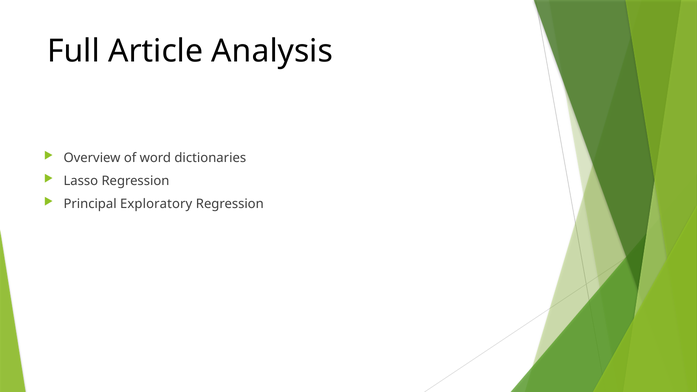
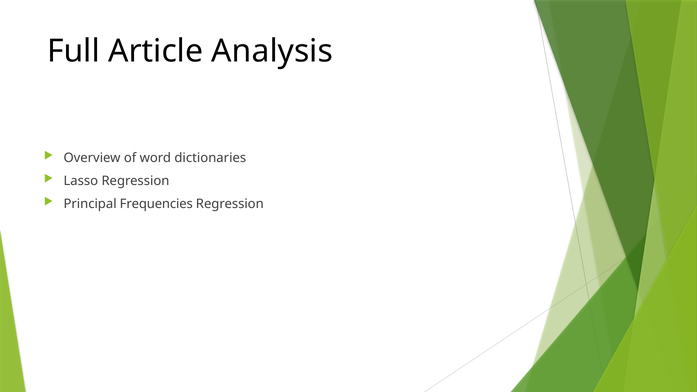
Exploratory: Exploratory -> Frequencies (156, 204)
